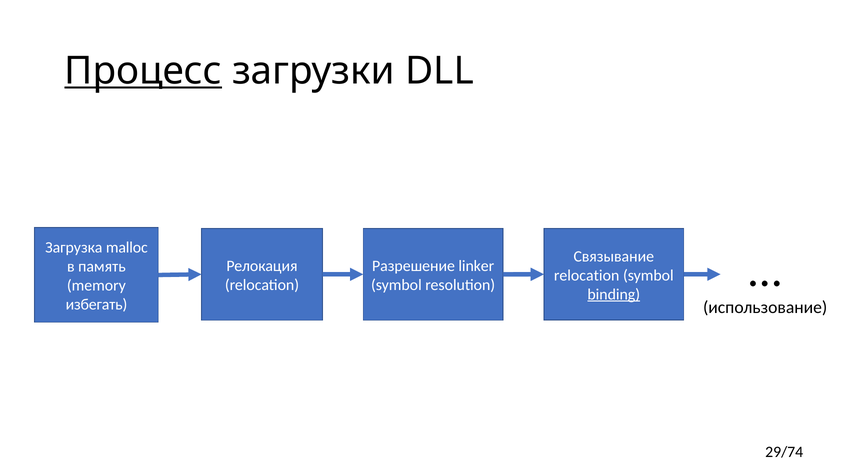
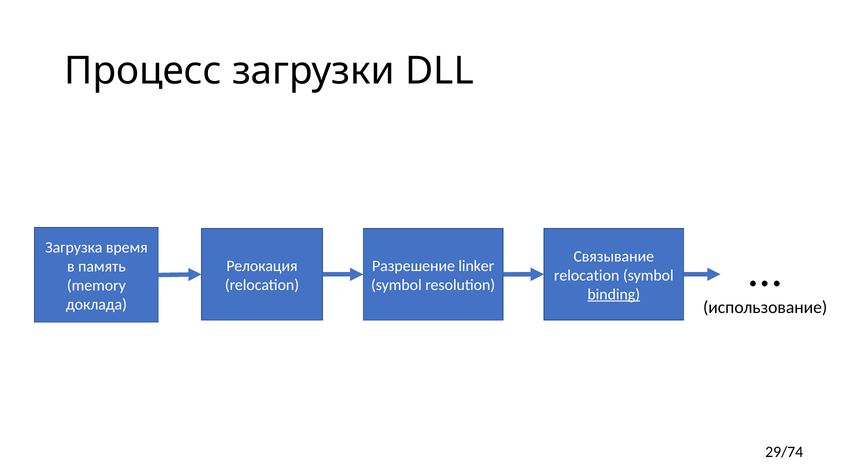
Процесс underline: present -> none (143, 71)
malloc: malloc -> время (127, 247)
избегать: избегать -> доклада (96, 304)
